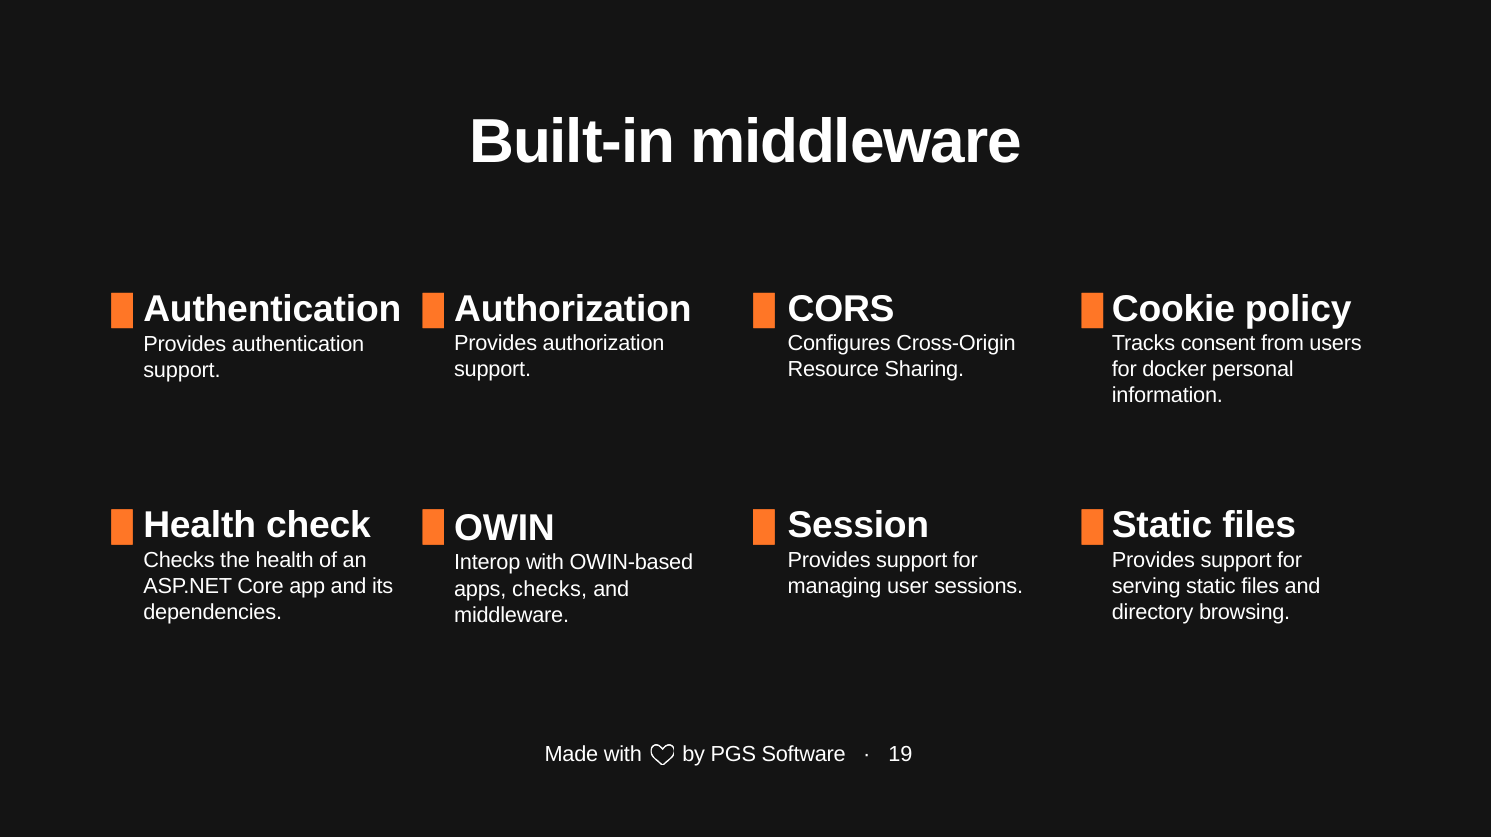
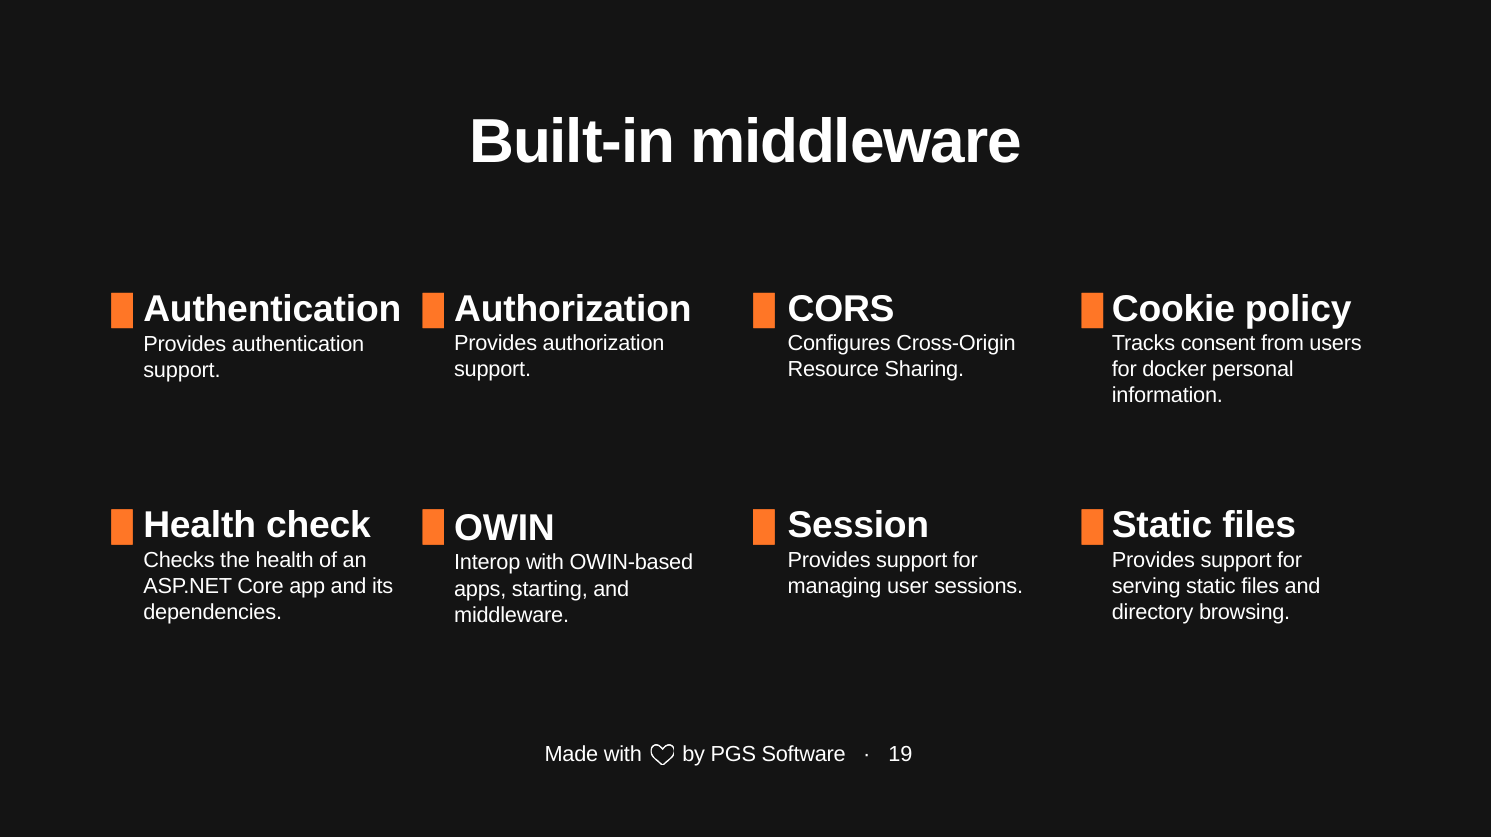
apps checks: checks -> starting (550, 589)
